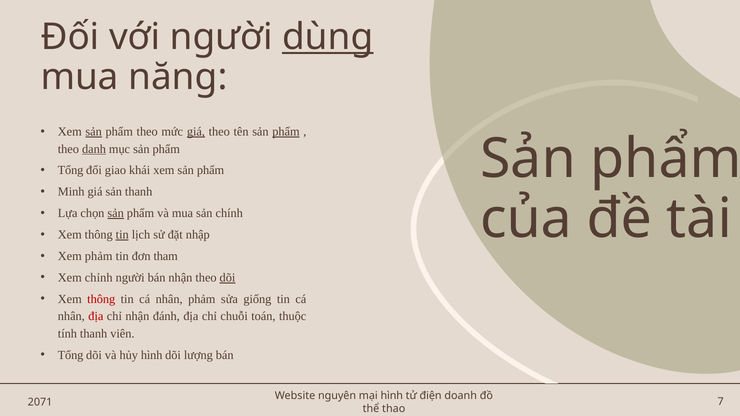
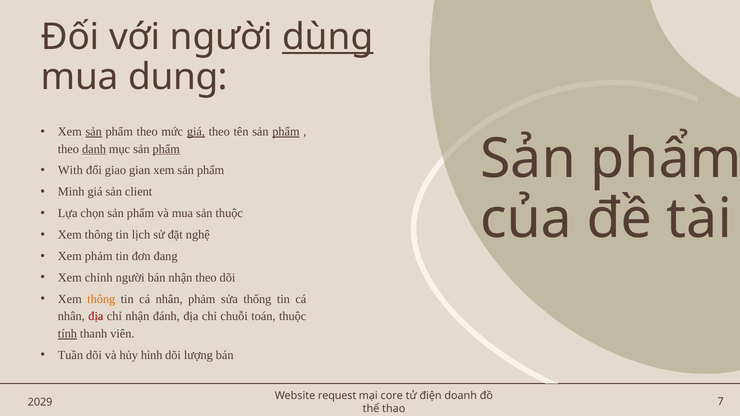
năng: năng -> dung (178, 77)
phẩm underline: none -> present (166, 149)
Tổng: Tổng -> With (70, 171)
khái: khái -> gian (140, 171)
sản thanh: thanh -> client (139, 192)
sản underline: present -> none (116, 213)
sản chính: chính -> thuộc (229, 213)
tin underline: present -> none (122, 235)
nhập: nhập -> nghệ (198, 235)
tham: tham -> đang (166, 256)
dõi underline: present -> none (227, 278)
thông colour: red -> orange (101, 299)
giống: giống -> thống (257, 299)
tính underline: none -> present (67, 334)
Tổng: Tổng -> Tuần (70, 355)
nguyên: nguyên -> request (337, 396)
mại hình: hình -> core (392, 396)
2071: 2071 -> 2029 (40, 403)
